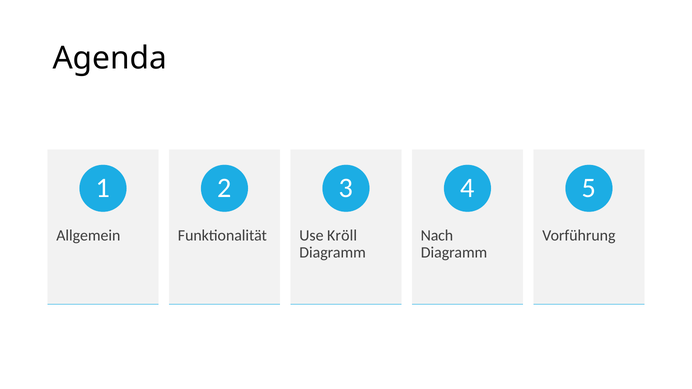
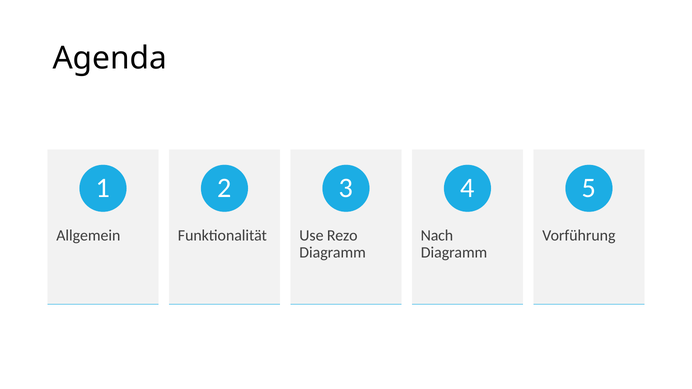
Kröll: Kröll -> Rezo (342, 236)
